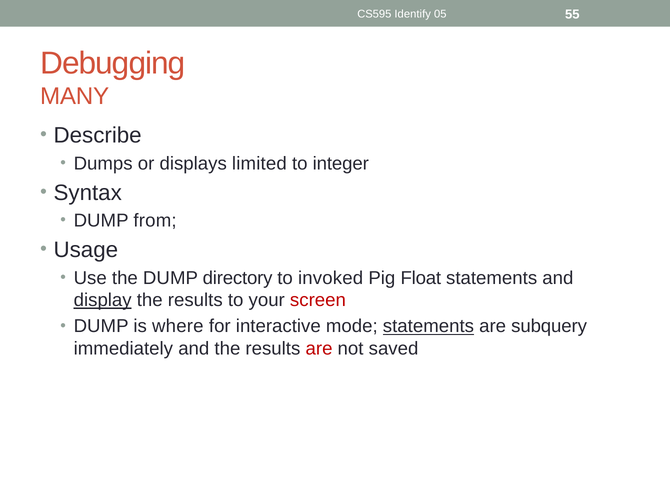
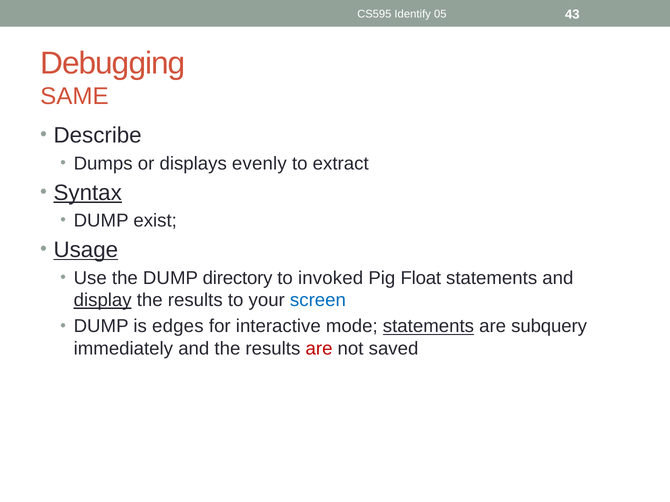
55: 55 -> 43 (572, 14)
MANY: MANY -> SAME (74, 97)
limited: limited -> evenly (259, 164)
integer: integer -> extract (341, 164)
Syntax underline: none -> present (88, 193)
from: from -> exist (155, 221)
Usage underline: none -> present (86, 250)
screen colour: red -> blue (318, 301)
where: where -> edges (178, 327)
